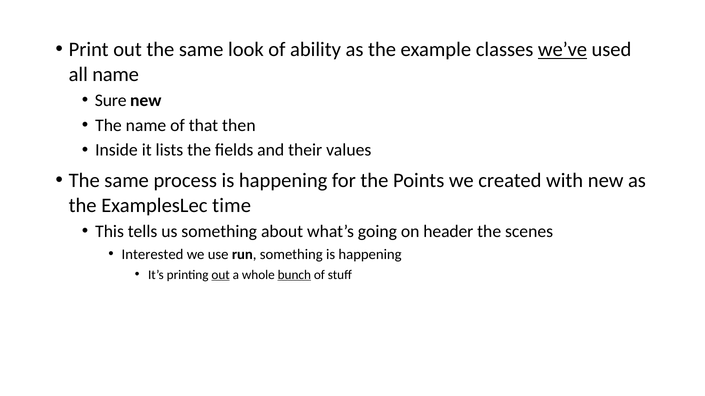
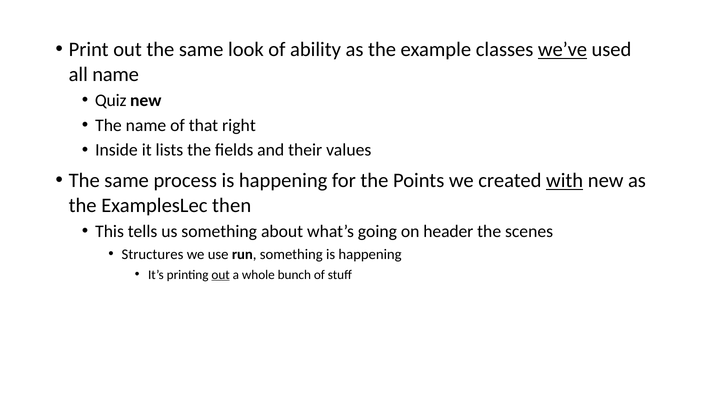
Sure: Sure -> Quiz (111, 101)
then: then -> right (239, 126)
with underline: none -> present (565, 181)
time: time -> then (232, 206)
Interested: Interested -> Structures (152, 255)
bunch underline: present -> none (294, 275)
